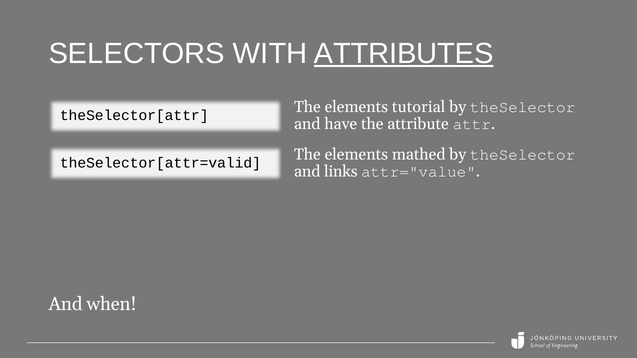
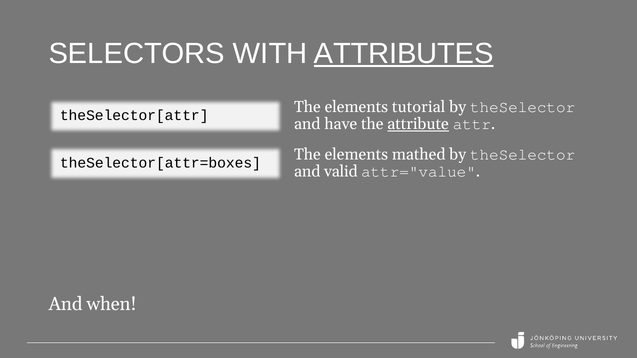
attribute underline: none -> present (418, 124)
theSelector[attr=valid: theSelector[attr=valid -> theSelector[attr=boxes (160, 163)
links: links -> valid (341, 172)
